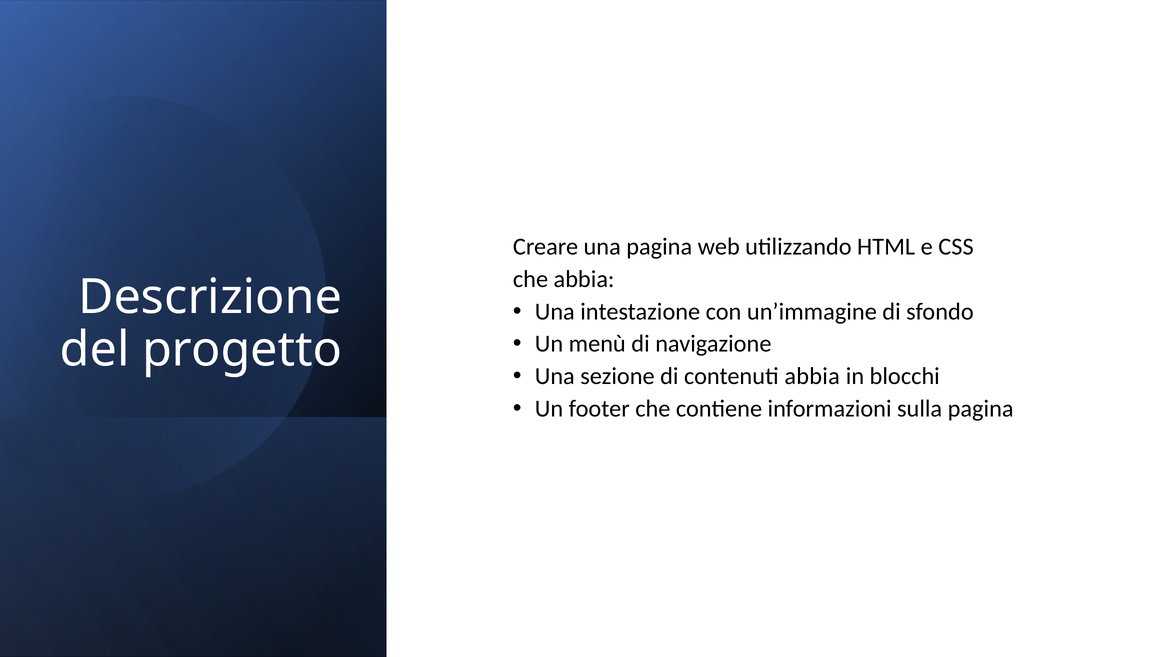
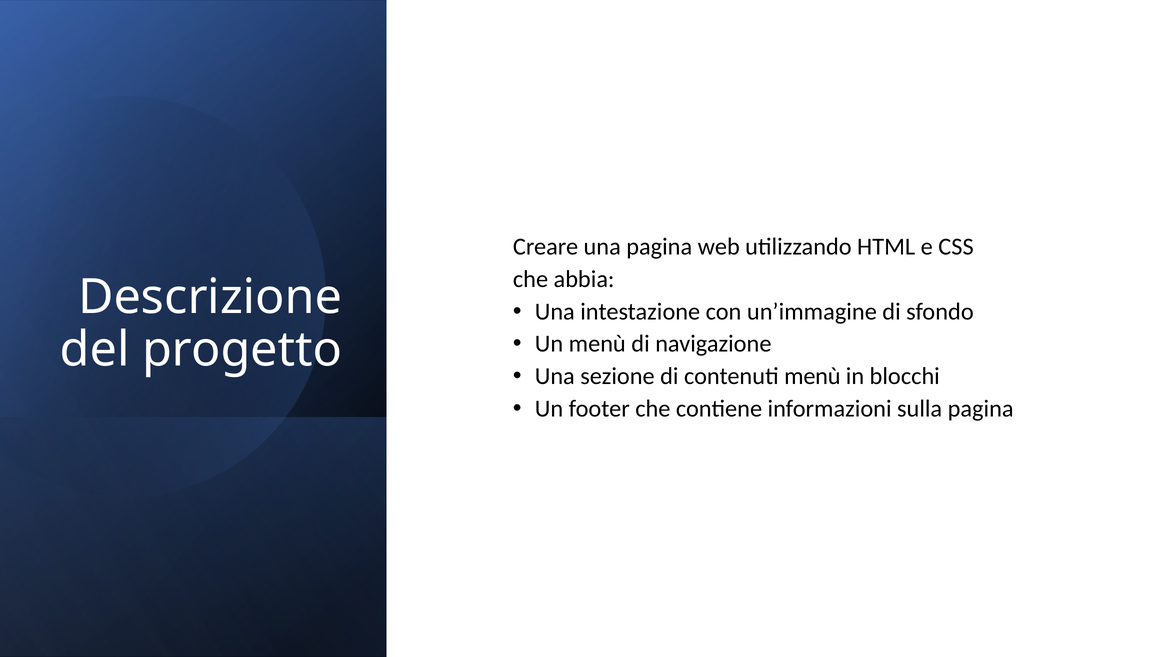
contenuti abbia: abbia -> menù (812, 376)
